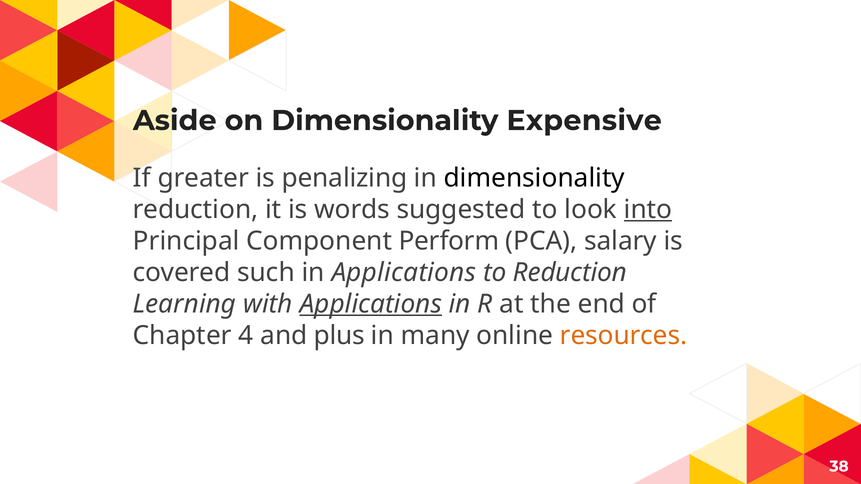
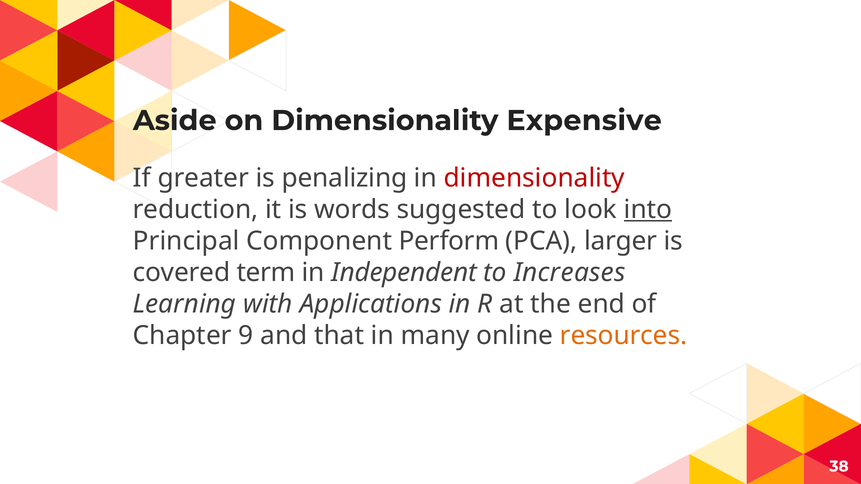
dimensionality colour: black -> red (534, 178)
salary: salary -> larger (621, 241)
such: such -> term (266, 273)
in Applications: Applications -> Independent (404, 273)
to Reduction: Reduction -> Increases (570, 273)
Applications underline: present -> none (371, 304)
4: 4 -> 9 (246, 336)
plus: plus -> that (339, 336)
